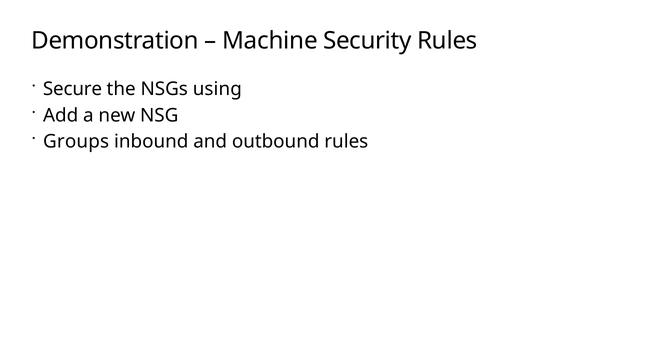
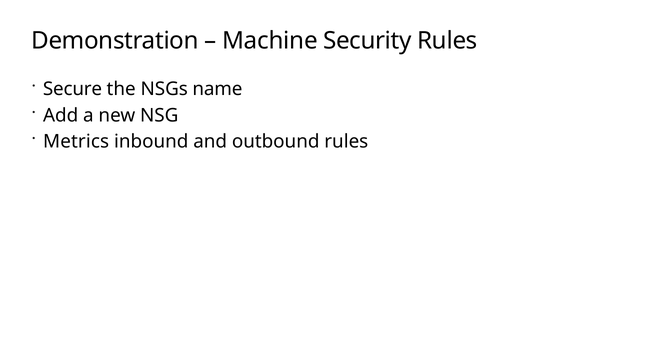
using: using -> name (217, 89)
Groups: Groups -> Metrics (76, 141)
